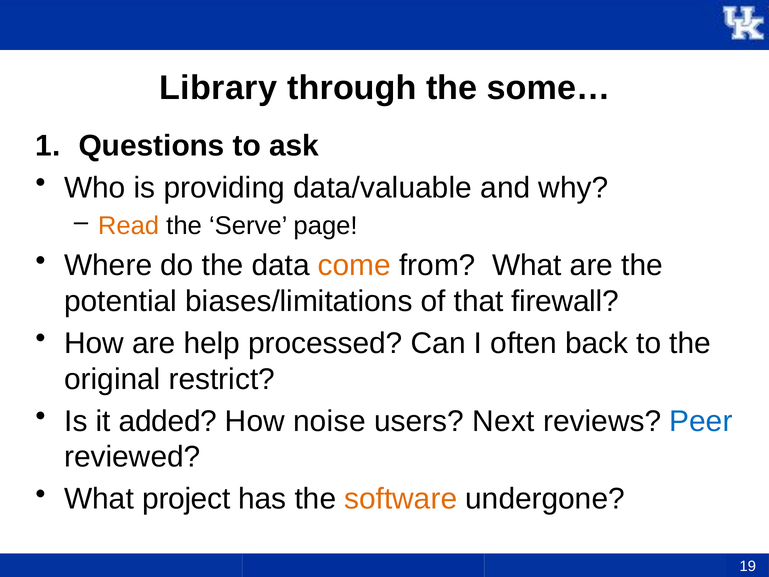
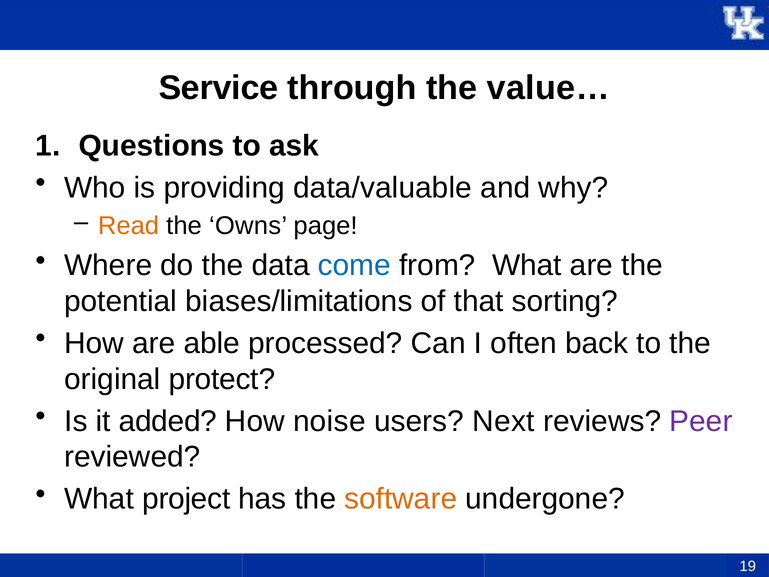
Library: Library -> Service (218, 88)
some…: some… -> value… (548, 88)
Serve: Serve -> Owns (248, 226)
come colour: orange -> blue (354, 265)
firewall: firewall -> sorting (565, 301)
help: help -> able (212, 343)
restrict: restrict -> protect (222, 379)
Peer colour: blue -> purple (701, 421)
